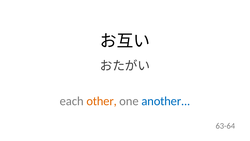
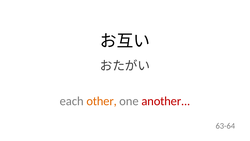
another colour: blue -> red (166, 101)
